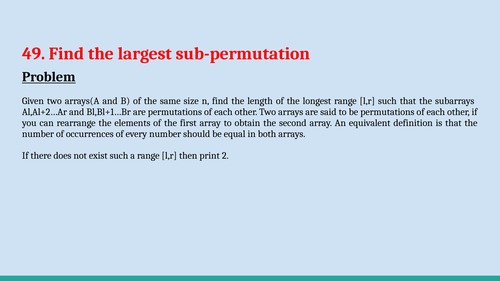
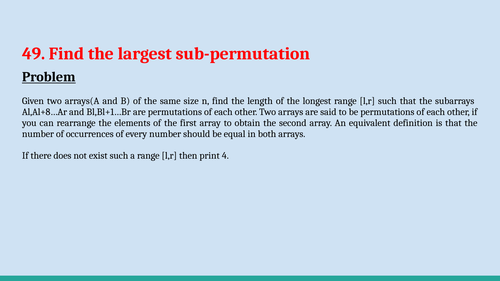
Al,Al+2…Ar: Al,Al+2…Ar -> Al,Al+8…Ar (44, 112)
2: 2 -> 4 (225, 156)
